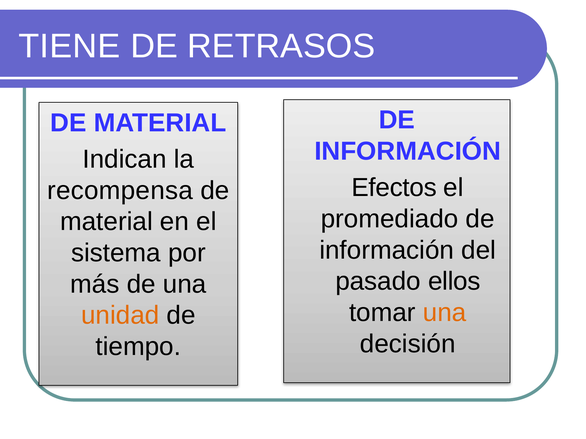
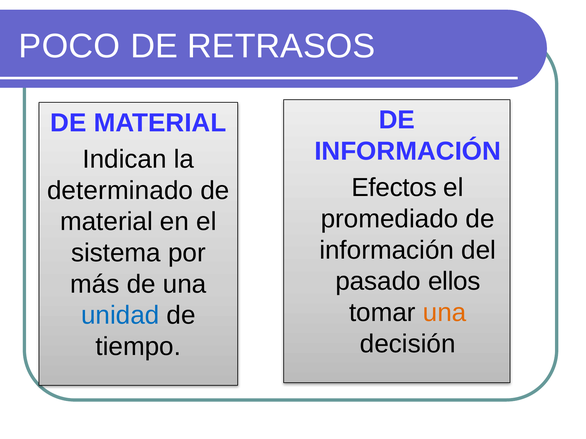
TIENE: TIENE -> POCO (69, 46)
recompensa: recompensa -> determinado (120, 191)
unidad colour: orange -> blue (120, 316)
